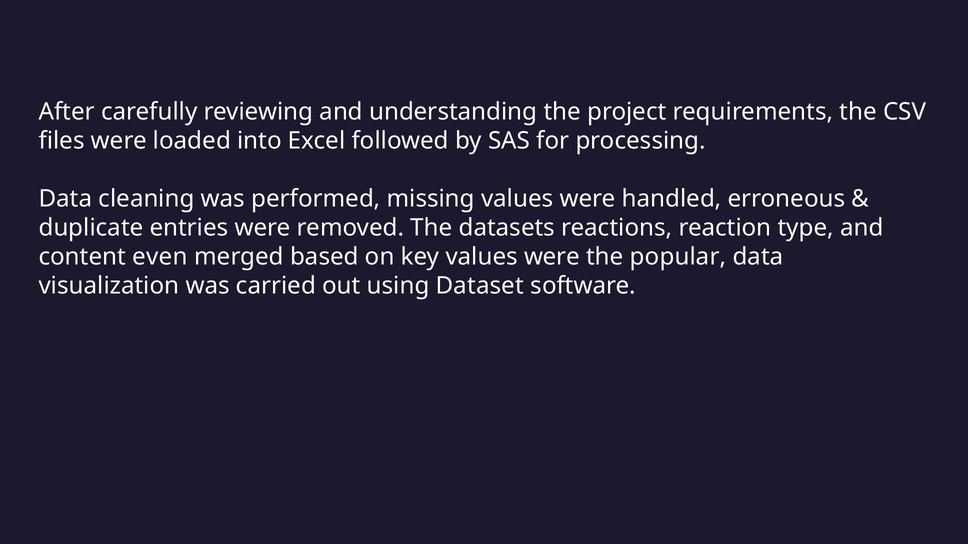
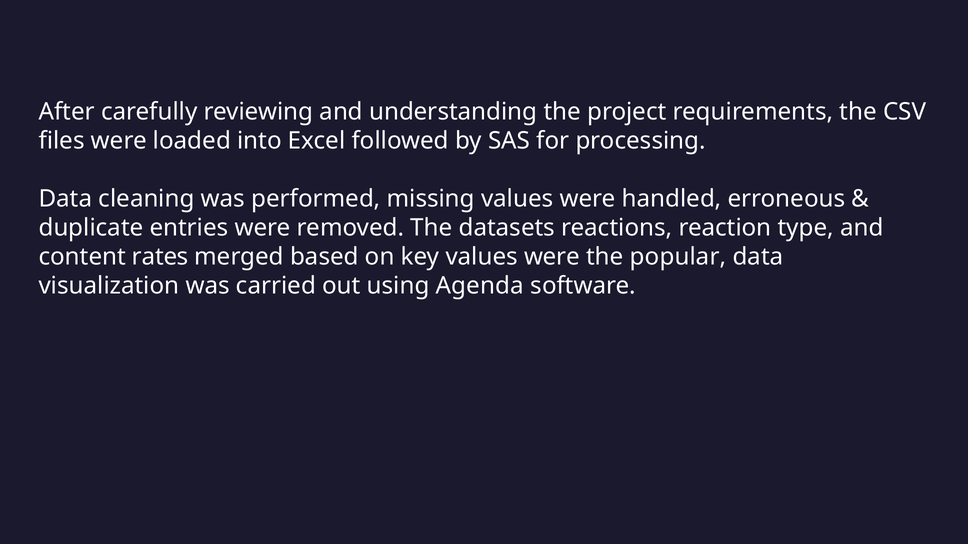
even: even -> rates (160, 257)
Dataset: Dataset -> Agenda (480, 286)
